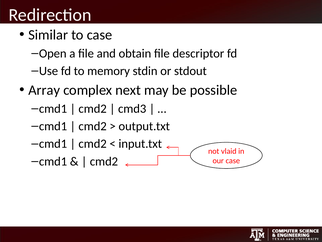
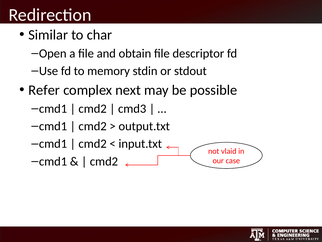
to case: case -> char (99, 35)
Array: Array -> Refer (44, 90)
